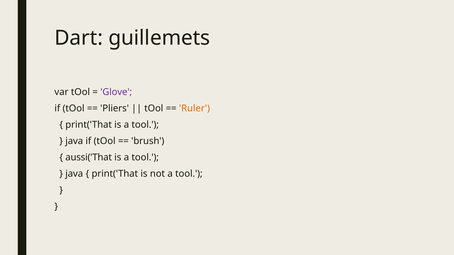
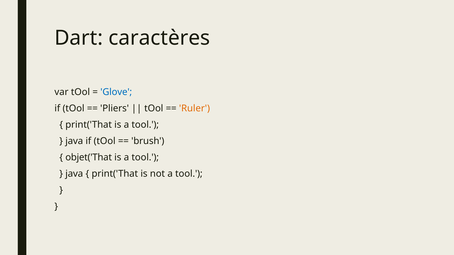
guillemets: guillemets -> caractères (159, 38)
Glove colour: purple -> blue (116, 92)
aussi('That: aussi('That -> objet('That (89, 158)
